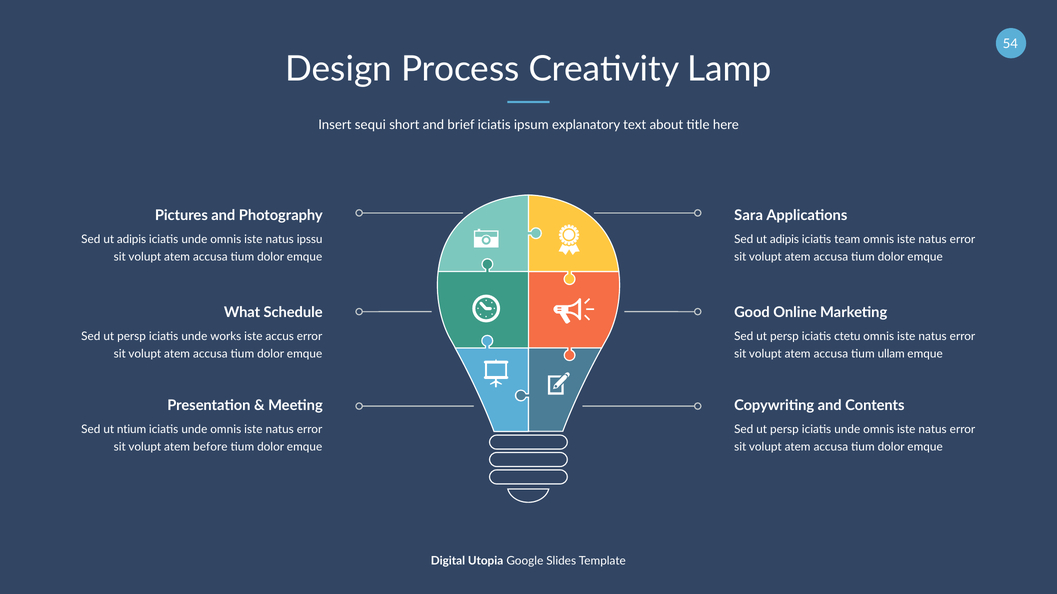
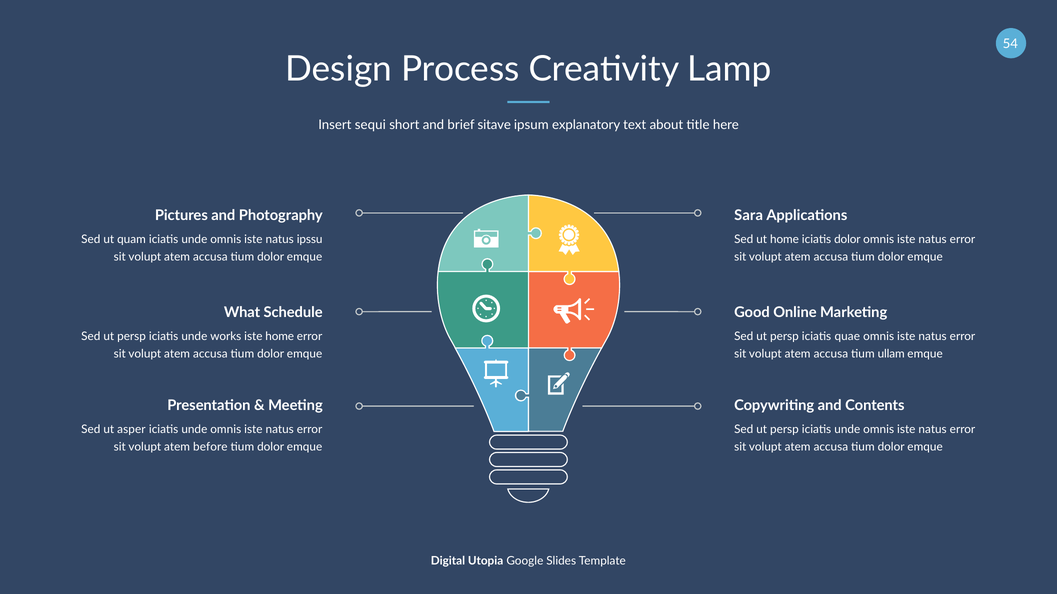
brief iciatis: iciatis -> sitave (494, 125)
adipis: adipis -> quam (131, 240)
adipis: adipis -> home (784, 240)
iciatis team: team -> dolor (847, 240)
iste accus: accus -> home (280, 337)
ctetu: ctetu -> quae (847, 337)
ntium: ntium -> asper (131, 430)
